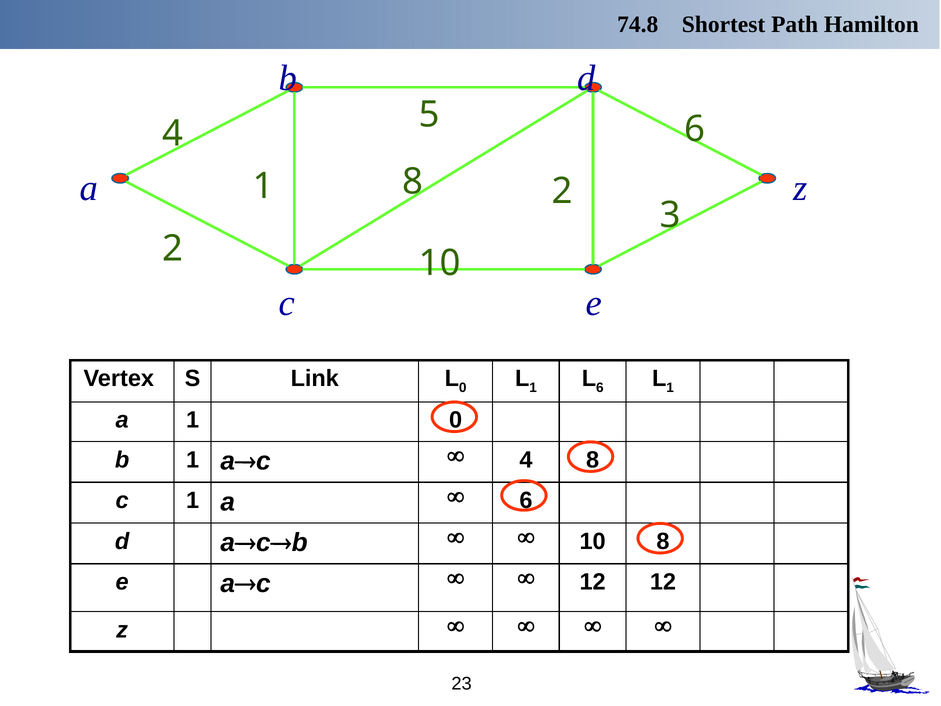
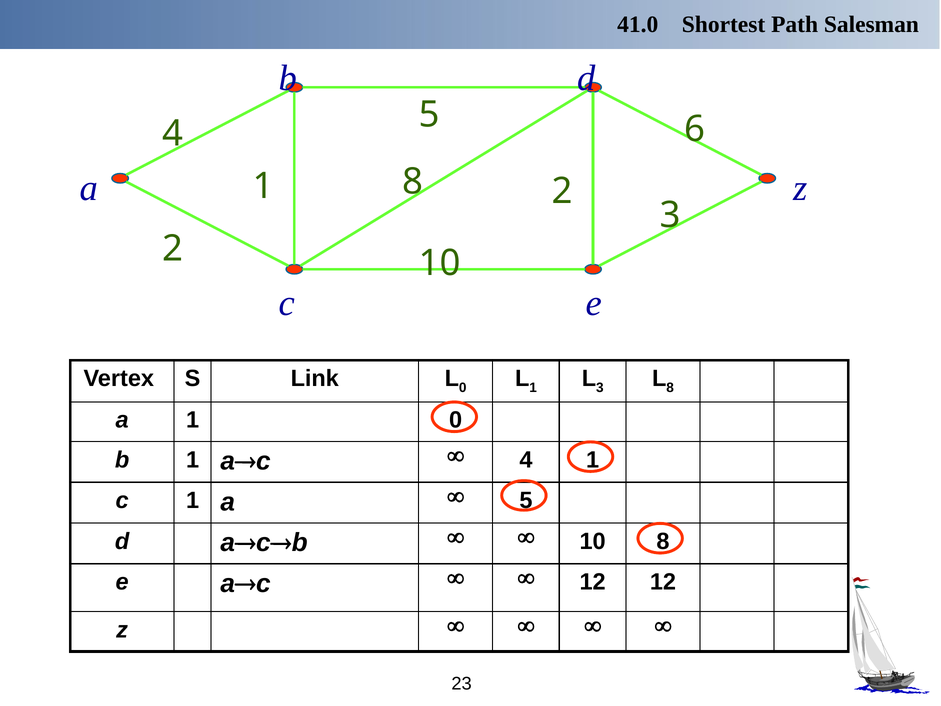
74.8: 74.8 -> 41.0 (638, 24)
Hamilton: Hamilton -> Salesman (871, 24)
6: 6 -> 3 (600, 388)
1: 1 -> 8 (670, 388)
4 8: 8 -> 1 (593, 460)
6: 6 -> 5 (526, 500)
